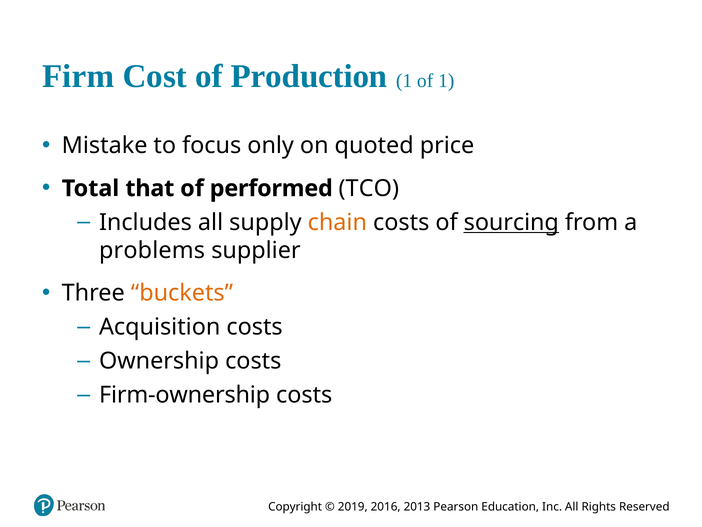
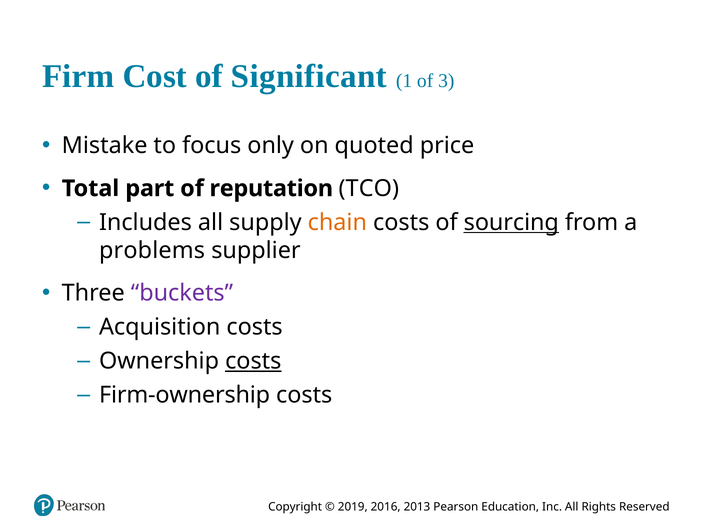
Production: Production -> Significant (309, 76)
of 1: 1 -> 3 (446, 81)
that: that -> part (150, 188)
performed: performed -> reputation (271, 188)
buckets colour: orange -> purple (182, 293)
costs underline: none -> present (253, 361)
